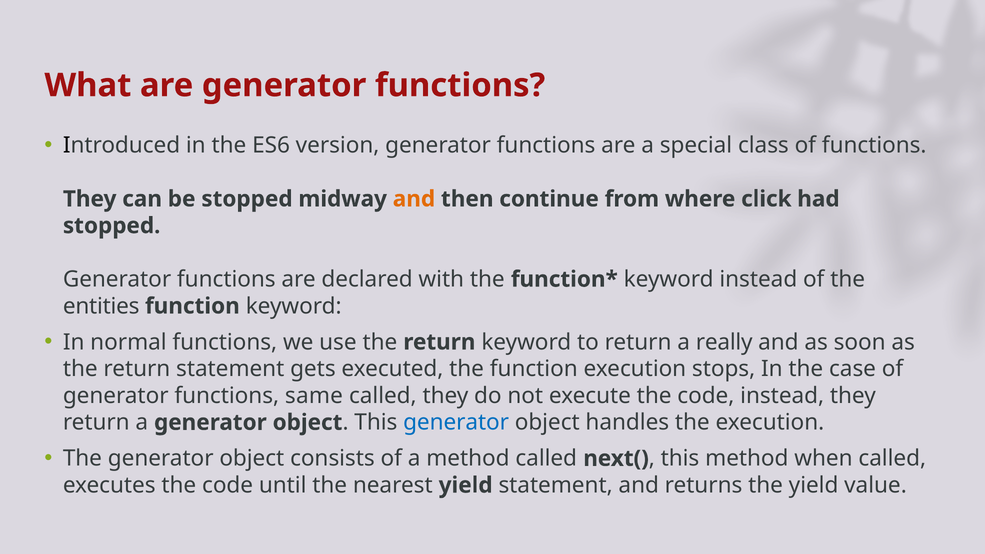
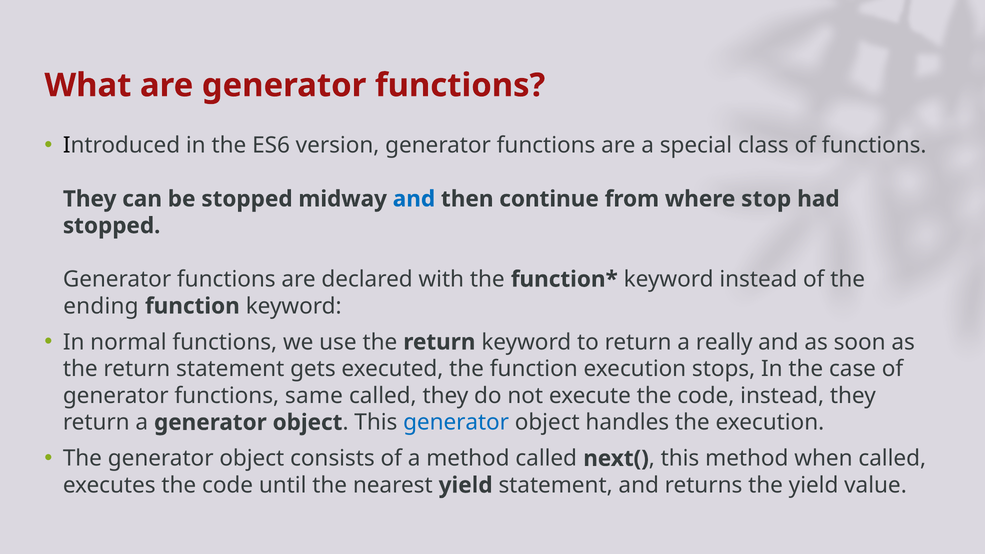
and colour: orange -> blue (414, 199)
click: click -> stop (766, 199)
entities: entities -> ending (101, 306)
